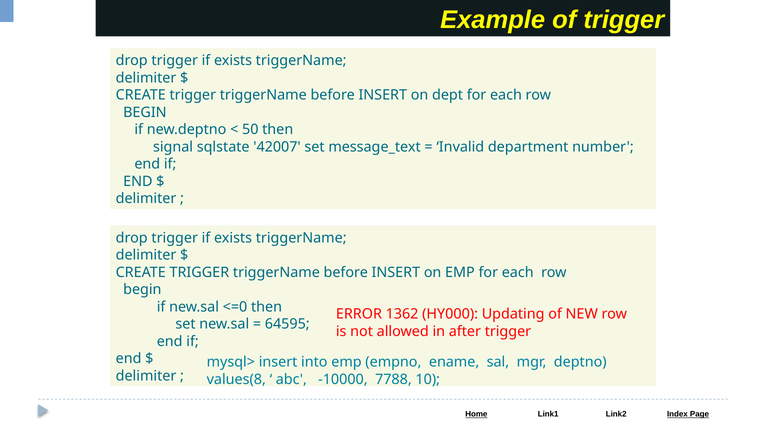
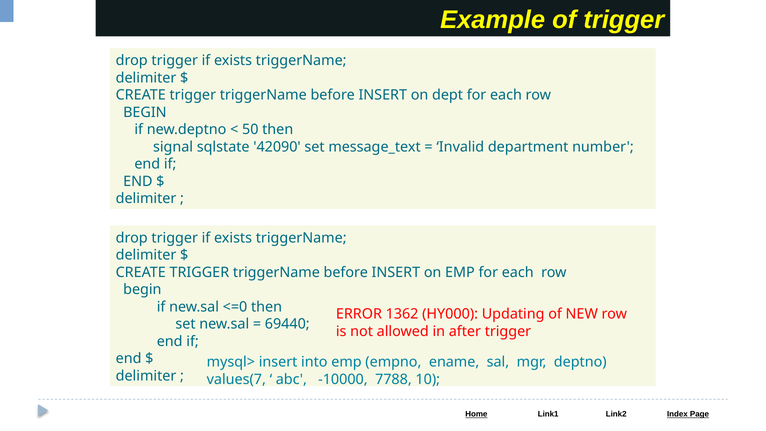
42007: 42007 -> 42090 (277, 147)
64595: 64595 -> 69440 (287, 324)
values(8: values(8 -> values(7 (236, 379)
